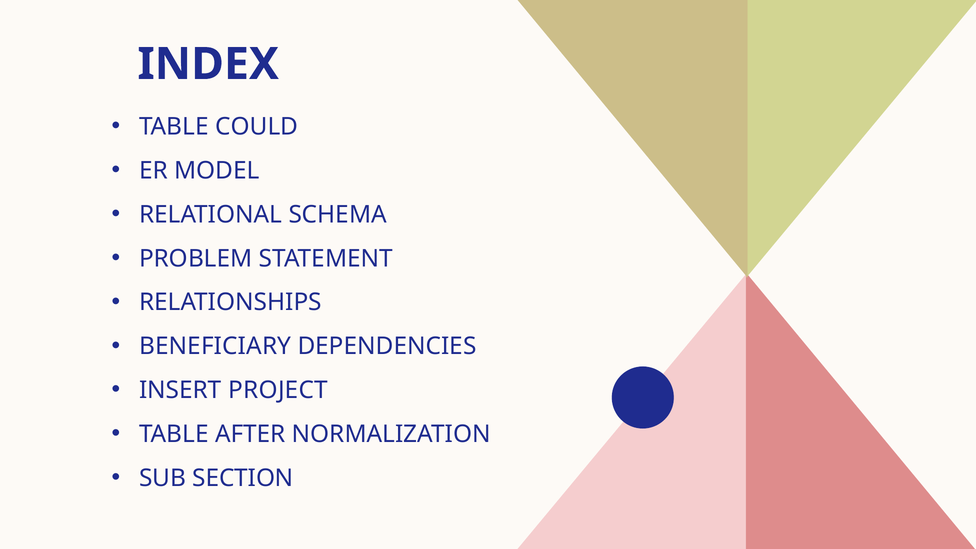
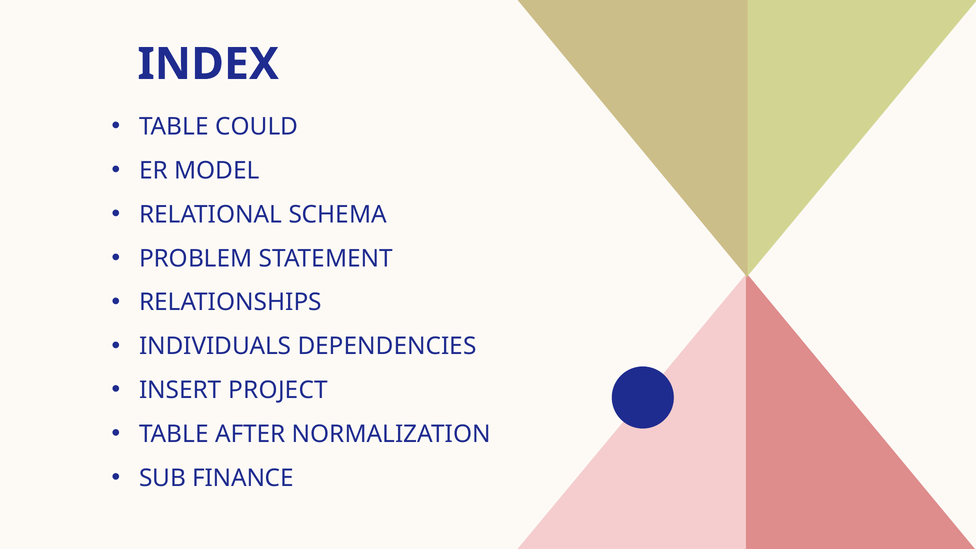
BENEFICIARY: BENEFICIARY -> INDIVIDUALS (215, 346)
SECTION: SECTION -> FINANCE (243, 478)
